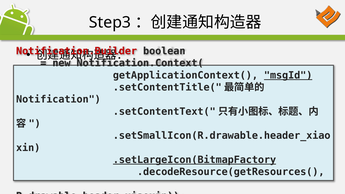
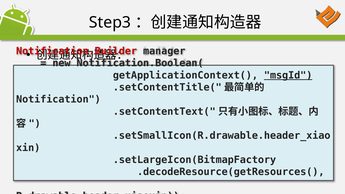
boolean: boolean -> manager (164, 51)
Notification.Context(: Notification.Context( -> Notification.Boolean( (140, 63)
.setLargeIcon(BitmapFactory underline: present -> none (195, 160)
